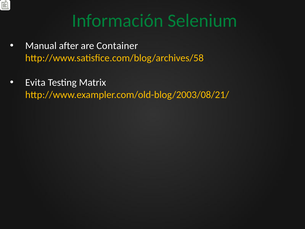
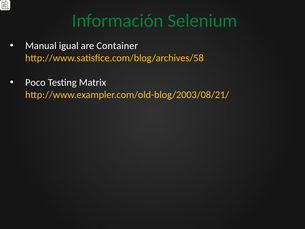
after: after -> igual (69, 46)
Evita: Evita -> Poco (35, 82)
